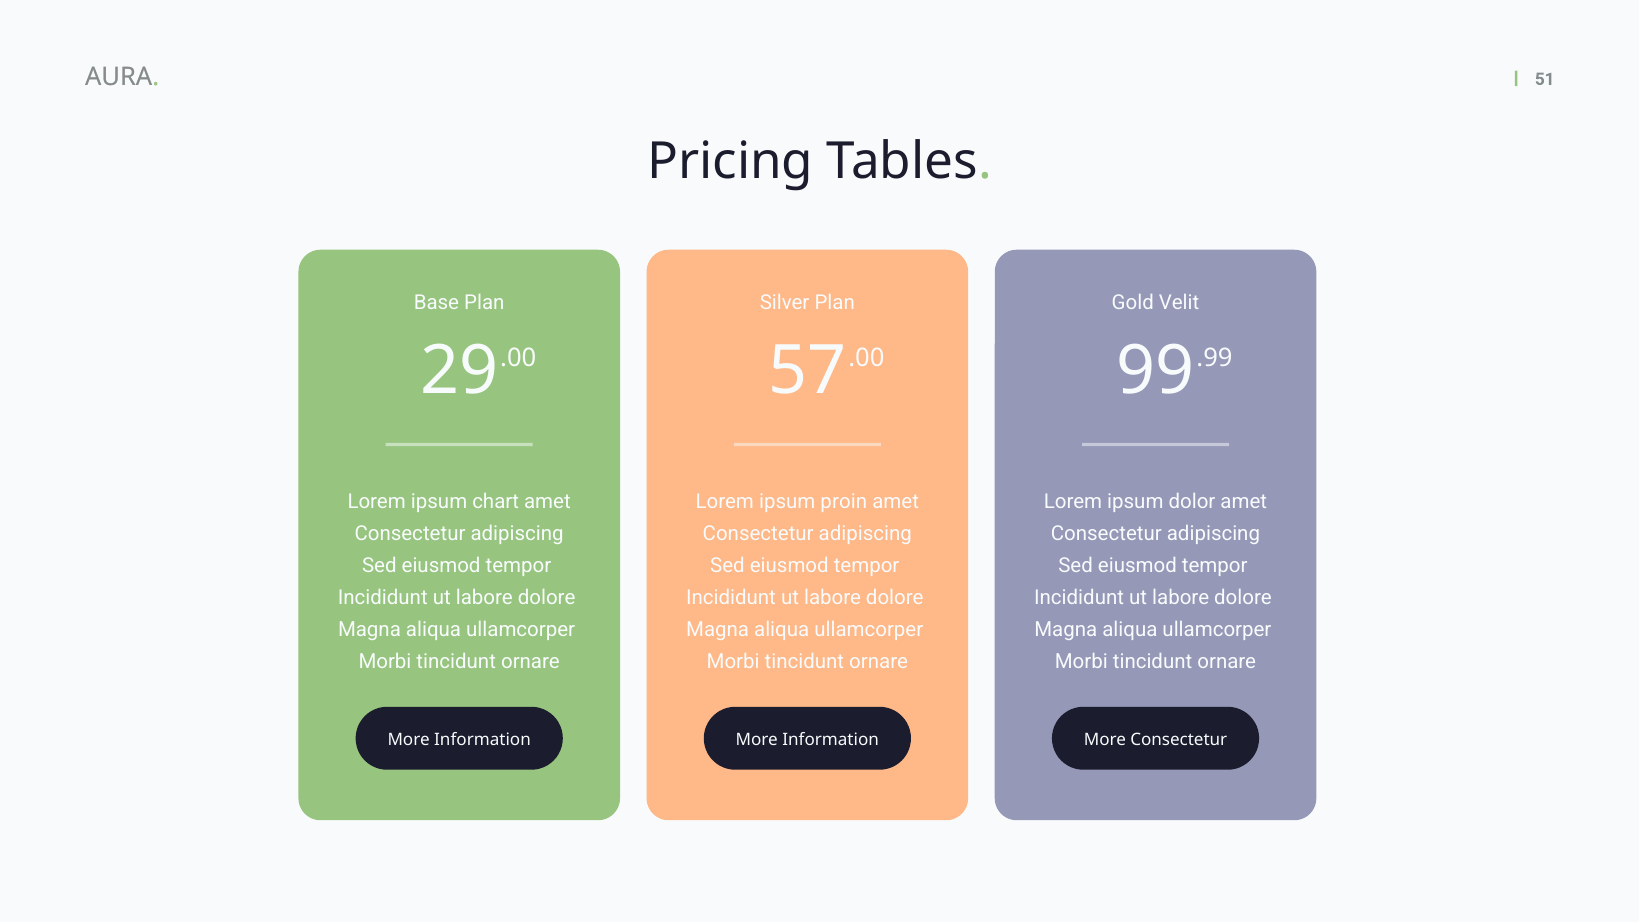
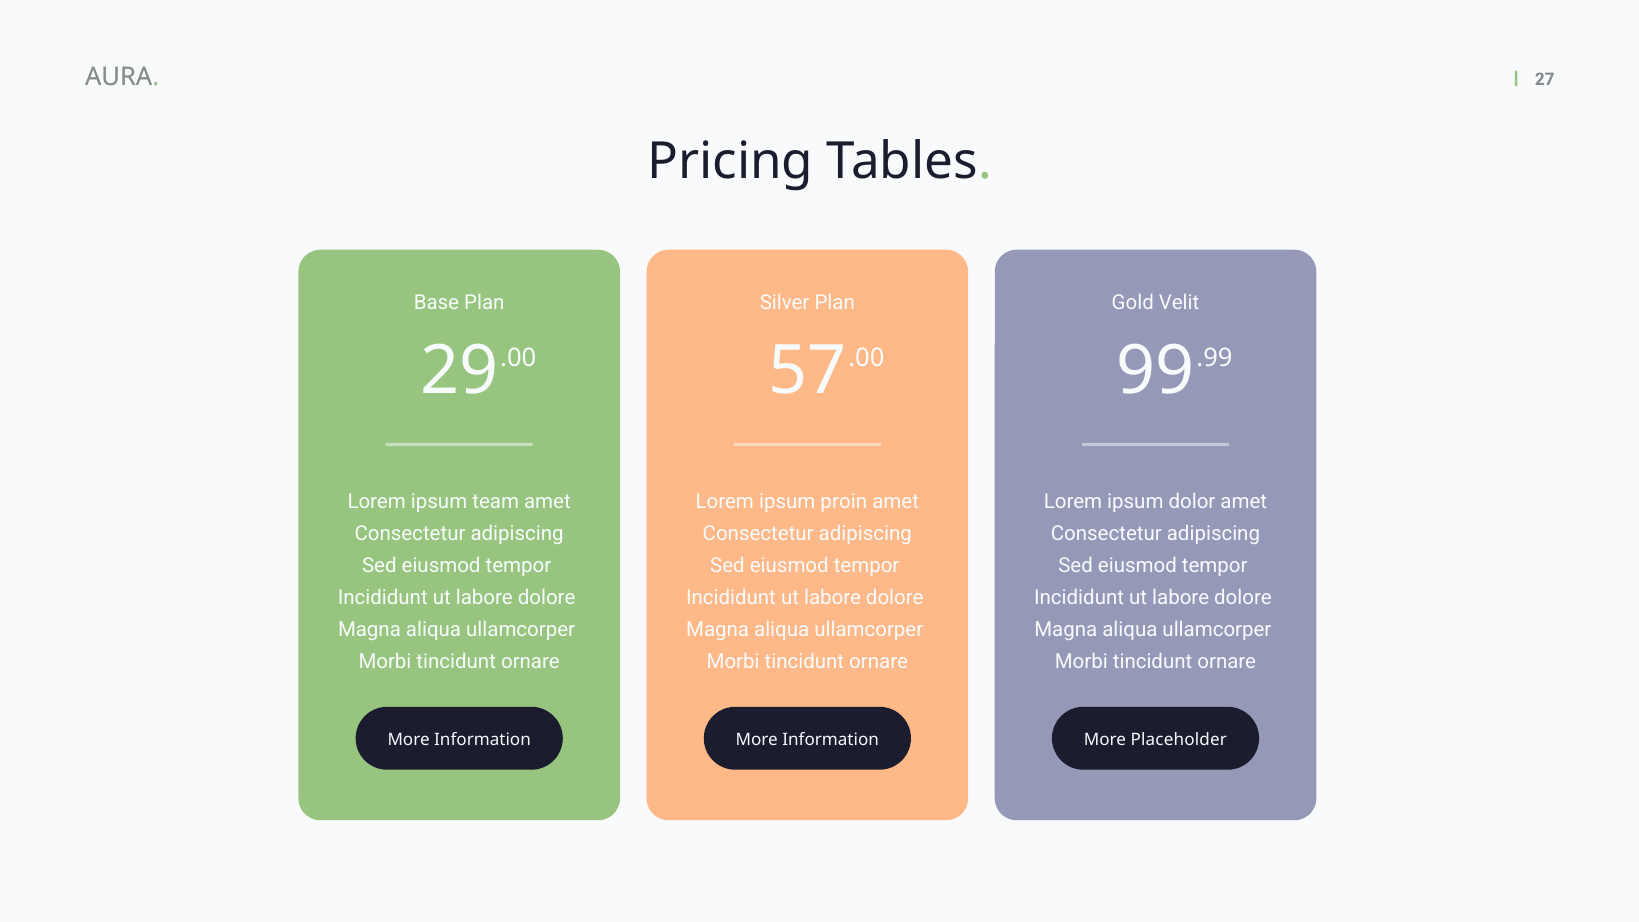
51: 51 -> 27 (1545, 79)
chart: chart -> team (496, 502)
More Consectetur: Consectetur -> Placeholder (1179, 740)
